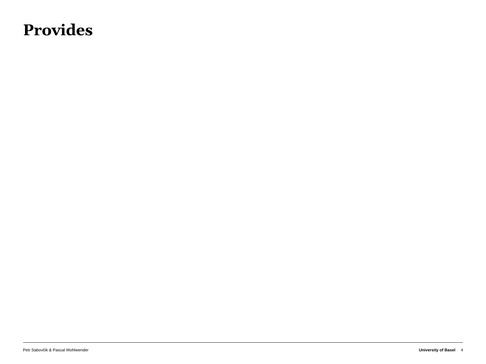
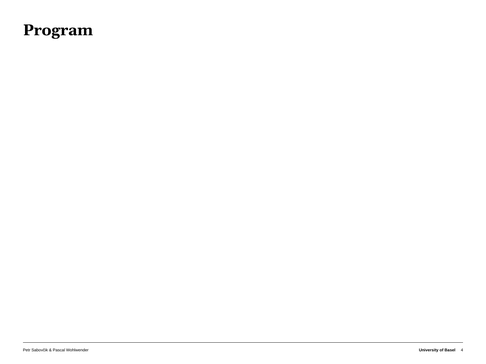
Provides: Provides -> Program (58, 30)
